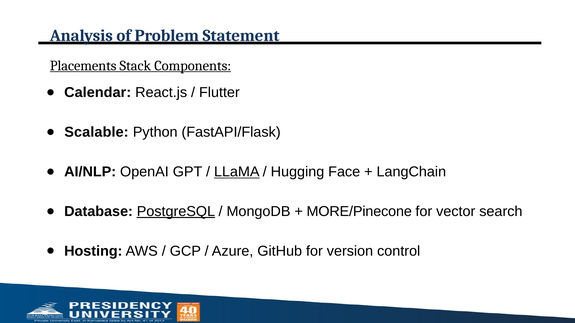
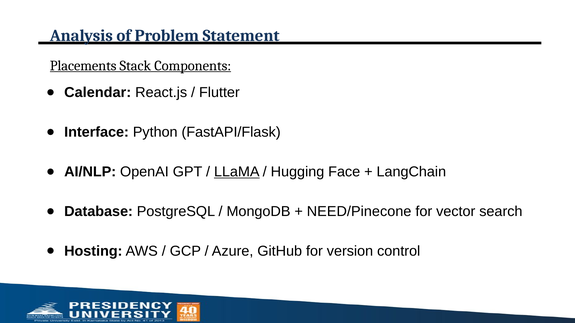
Scalable: Scalable -> Interface (97, 132)
PostgreSQL underline: present -> none (176, 212)
MORE/Pinecone: MORE/Pinecone -> NEED/Pinecone (359, 212)
